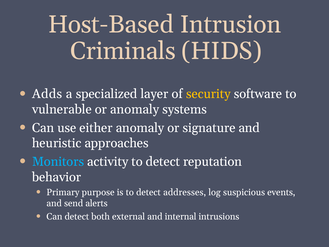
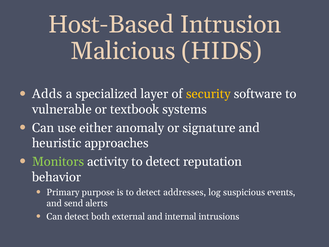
Criminals: Criminals -> Malicious (123, 51)
or anomaly: anomaly -> textbook (135, 109)
Monitors colour: light blue -> light green (58, 161)
